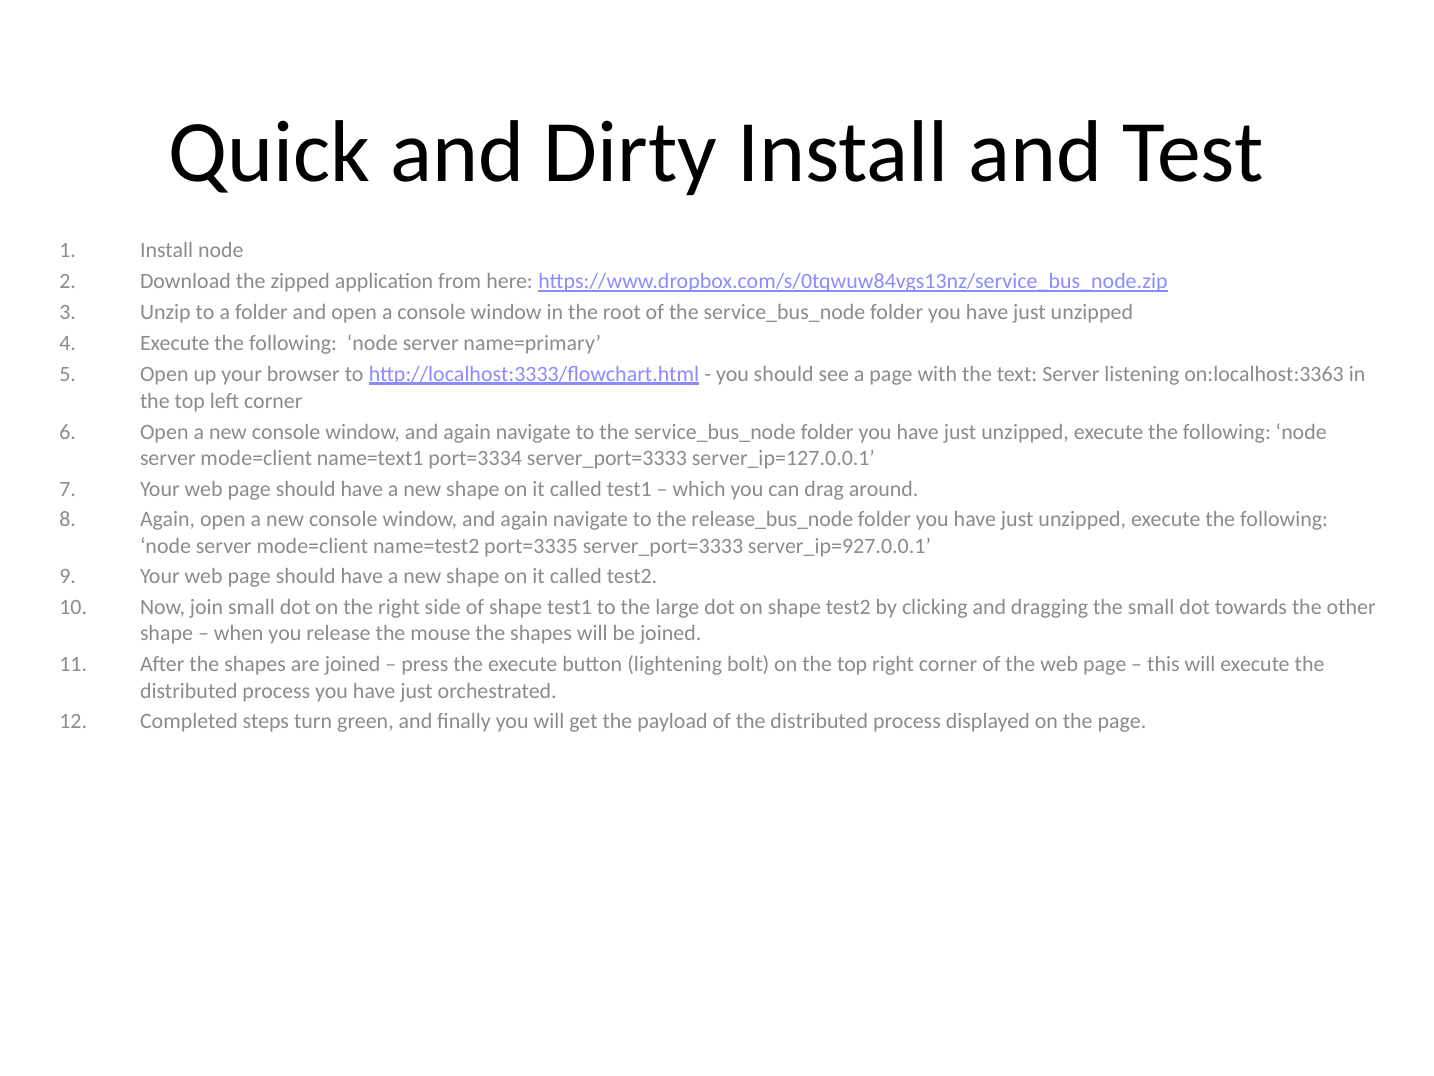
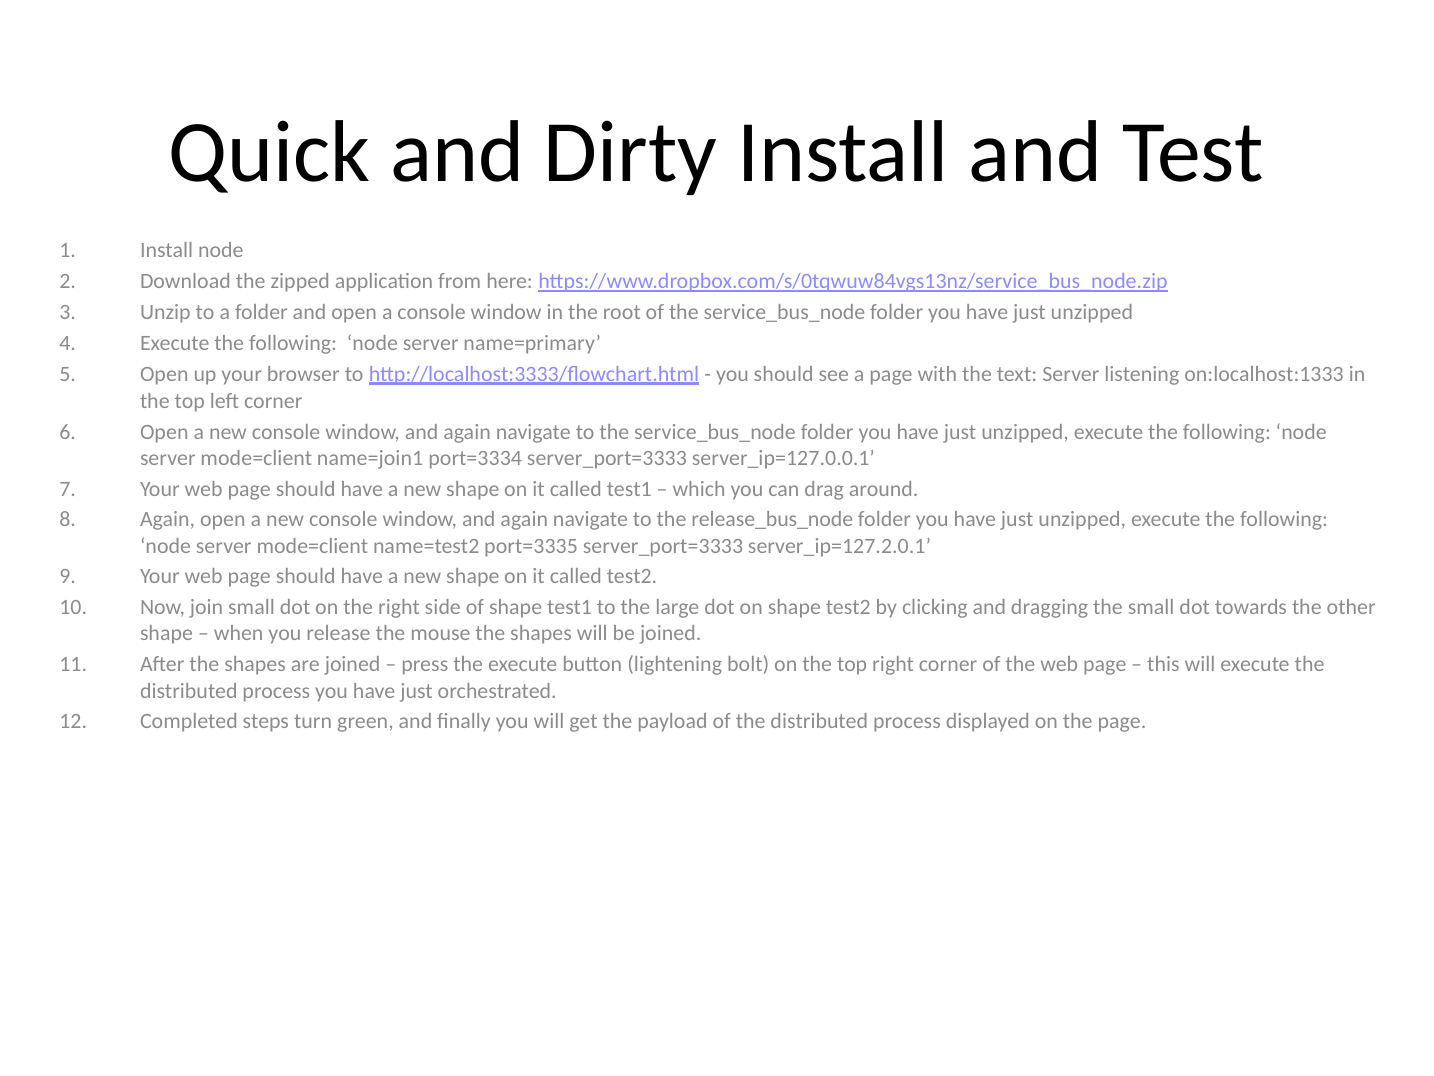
on:localhost:3363: on:localhost:3363 -> on:localhost:1333 (1264, 374)
name=text1: name=text1 -> name=join1 (370, 458)
server_ip=927.0.0.1: server_ip=927.0.0.1 -> server_ip=127.2.0.1 (839, 546)
